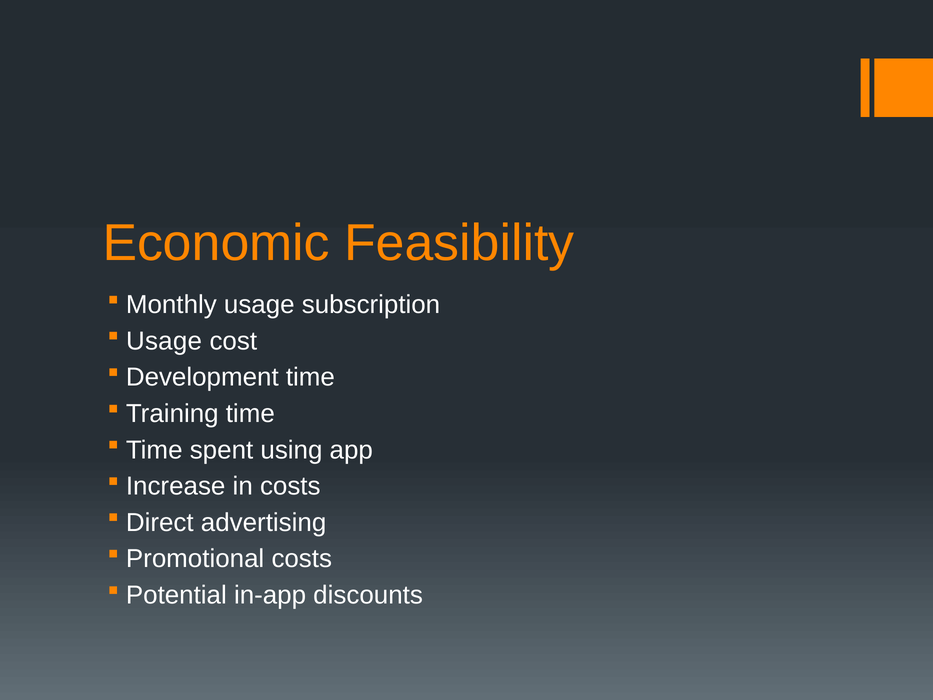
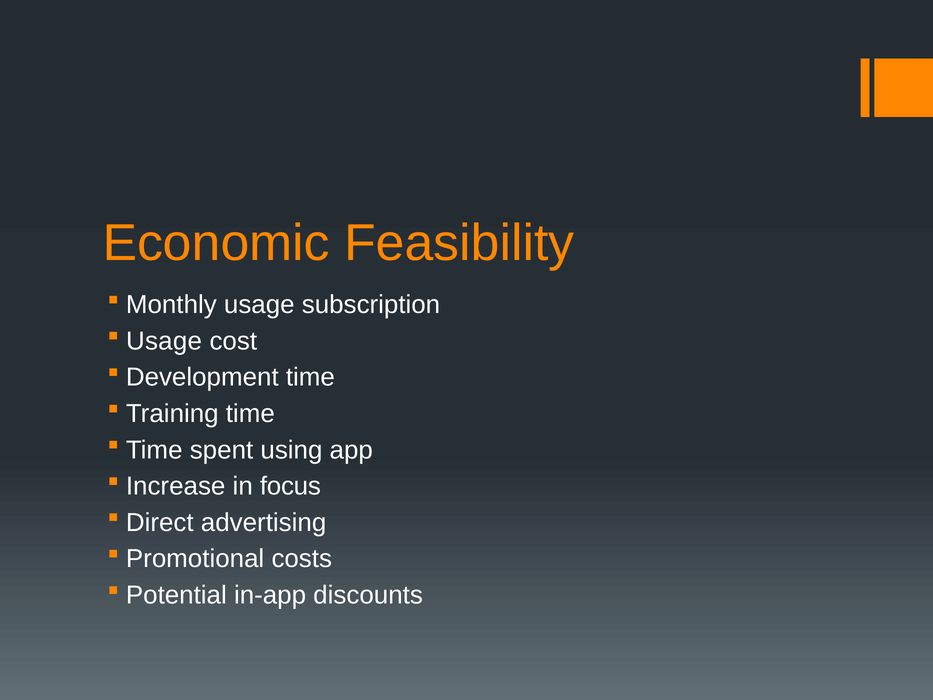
in costs: costs -> focus (290, 486)
